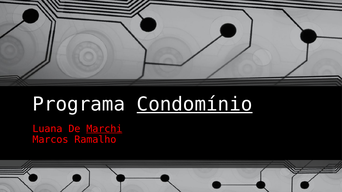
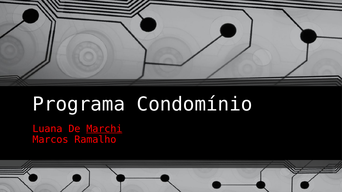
Condomínio underline: present -> none (195, 105)
